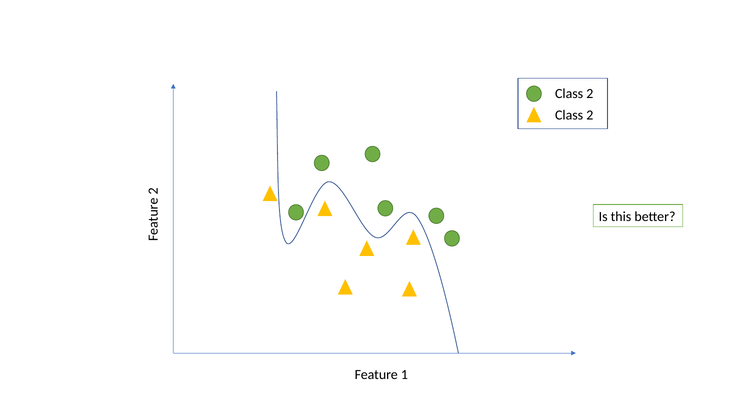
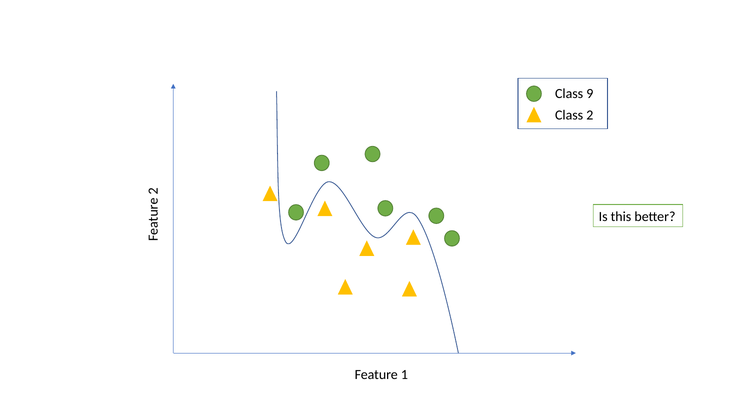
2: 2 -> 9 (590, 94)
